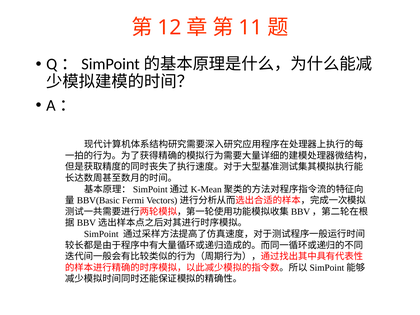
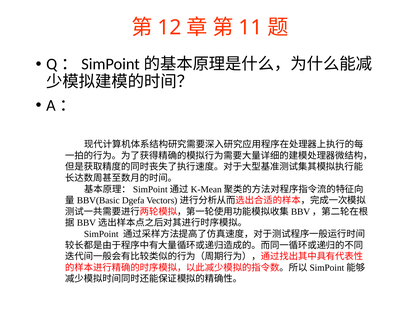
Fermi: Fermi -> Dgefa (133, 200)
